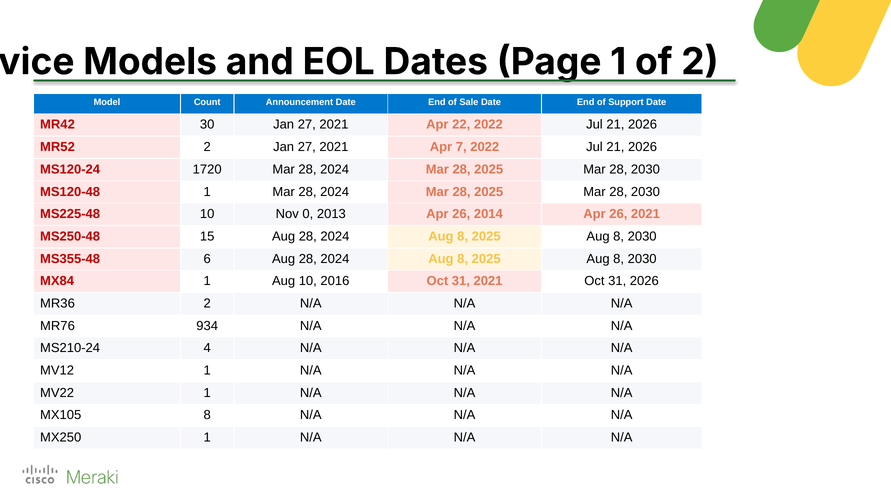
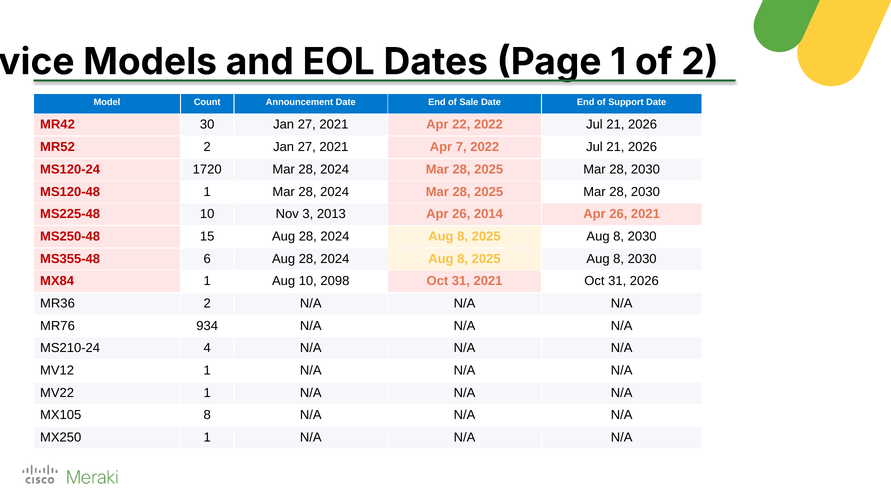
0: 0 -> 3 (308, 214)
2016: 2016 -> 2098 (335, 281)
